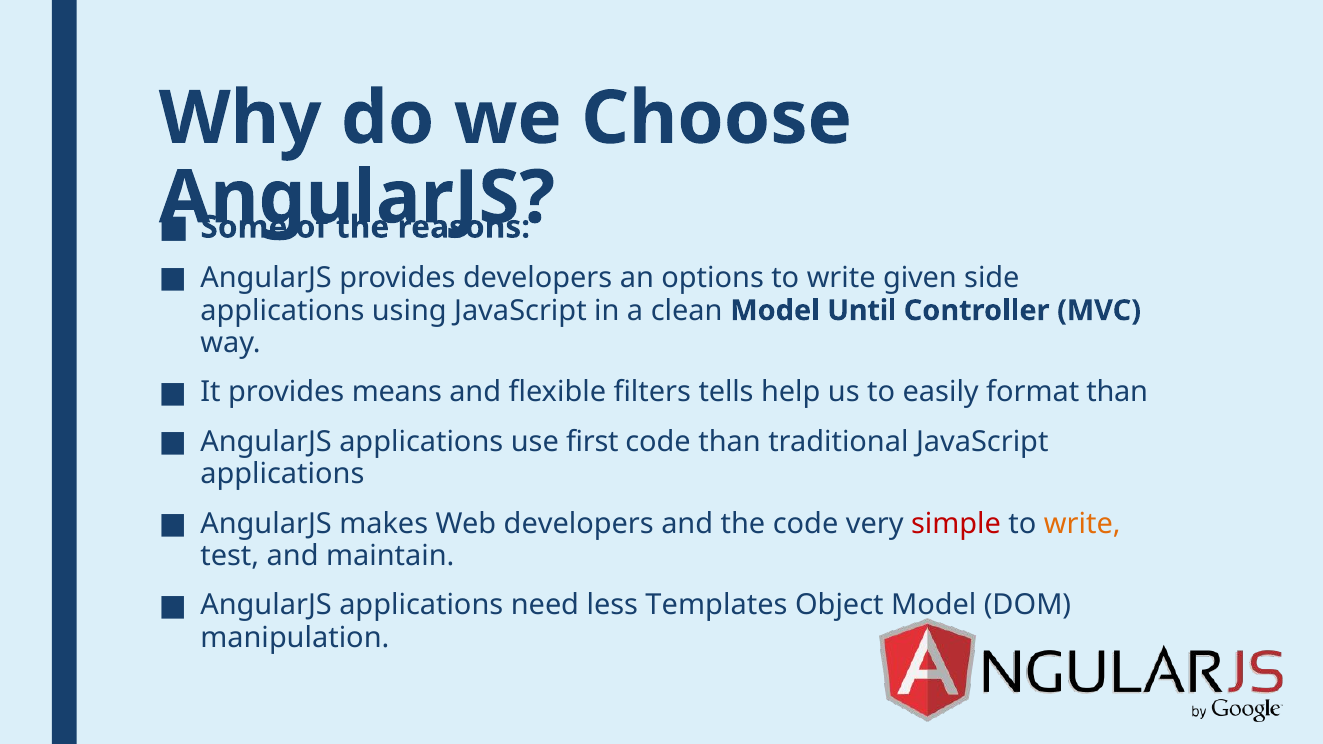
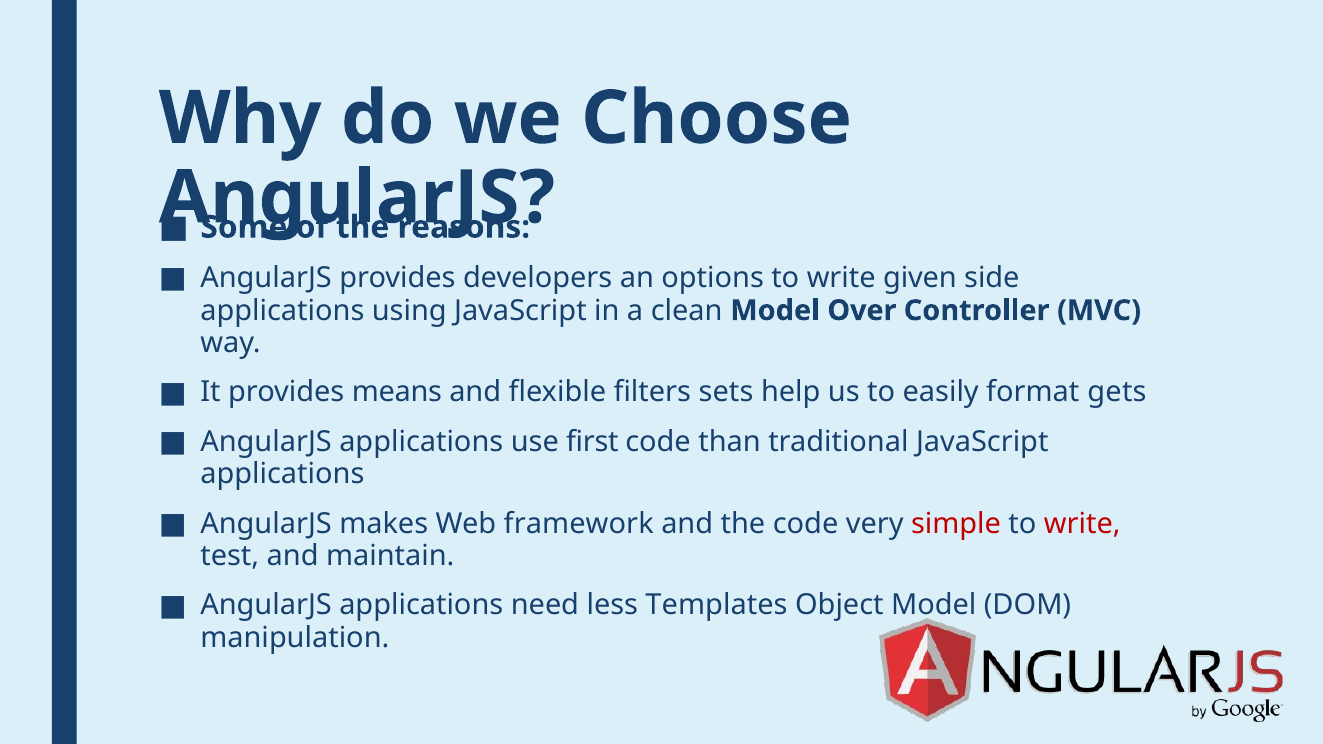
Until: Until -> Over (862, 311)
tells: tells -> sets (726, 393)
format than: than -> gets (1117, 393)
Web developers: developers -> framework (579, 524)
write colour: orange -> red (1082, 524)
